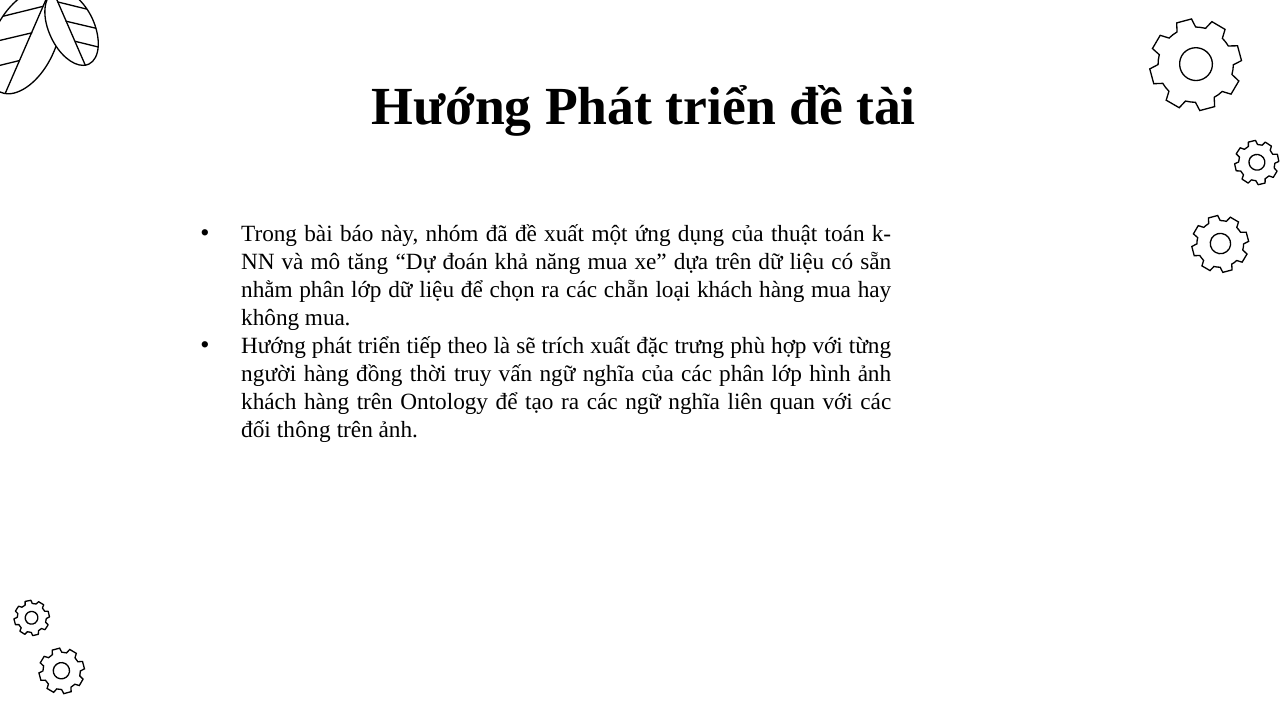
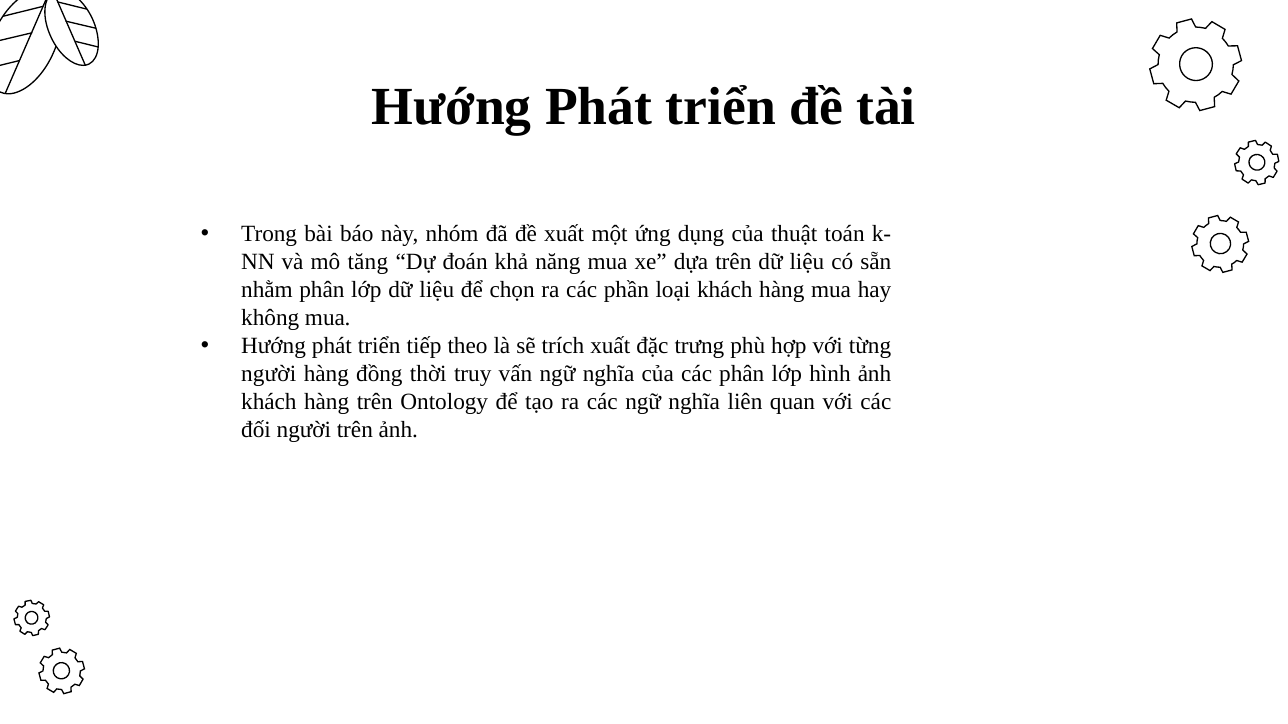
chẵn: chẵn -> phần (626, 290)
đối thông: thông -> người (304, 430)
